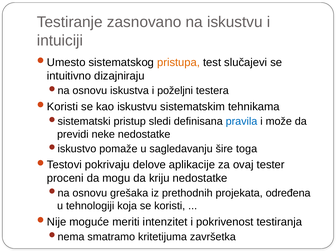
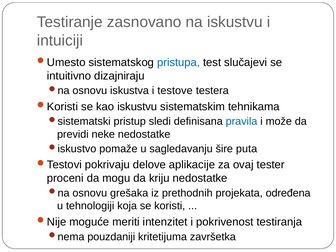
pristupa colour: orange -> blue (179, 62)
poželjni: poželjni -> testove (175, 91)
toga: toga -> puta (247, 149)
smatramo: smatramo -> pouzdaniji (111, 237)
